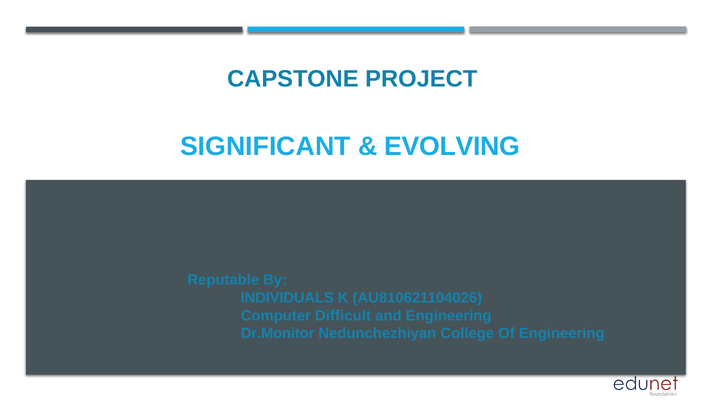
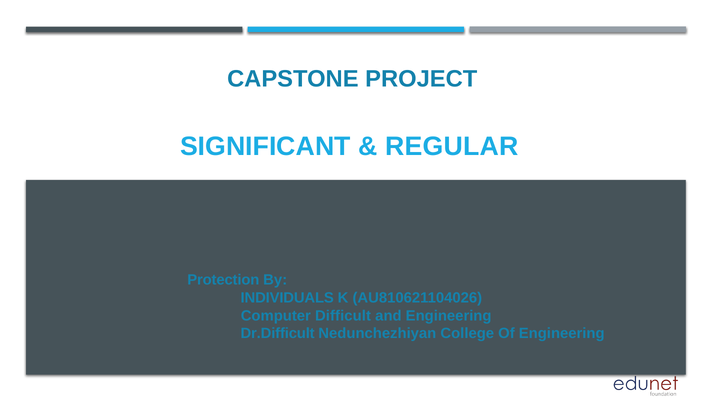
EVOLVING: EVOLVING -> REGULAR (452, 147)
Reputable: Reputable -> Protection (223, 280)
Dr.Monitor: Dr.Monitor -> Dr.Difficult (278, 334)
